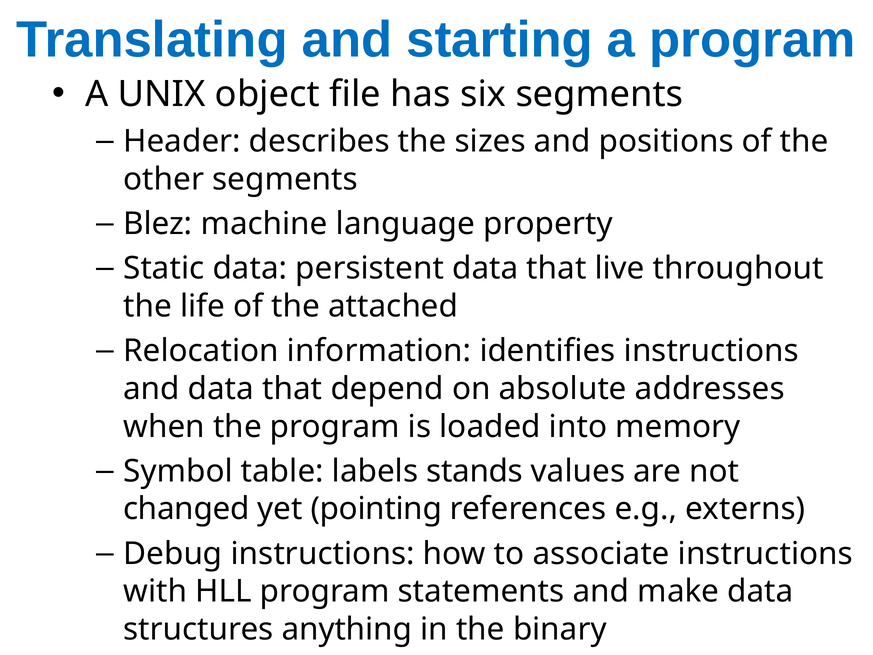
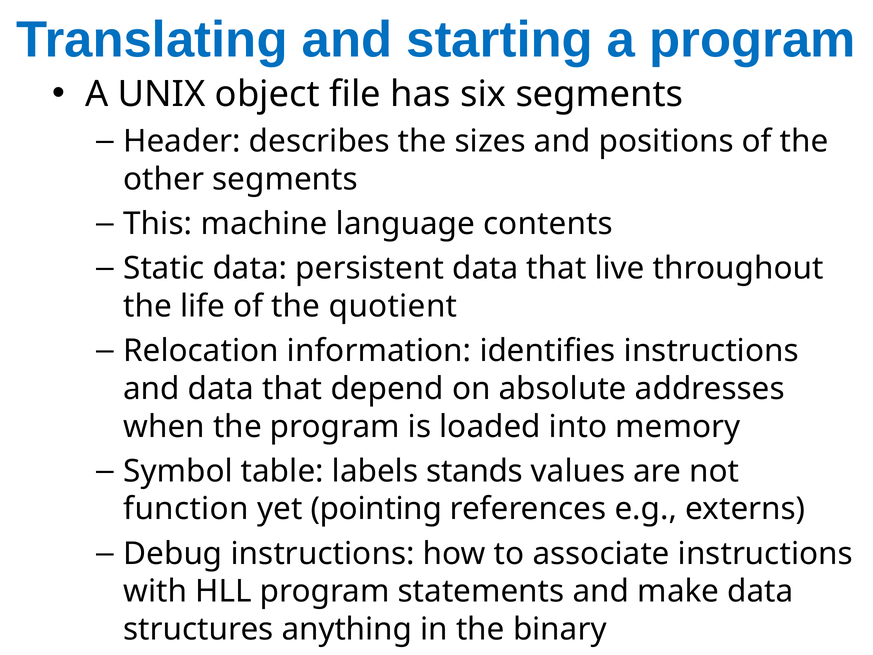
Blez: Blez -> This (158, 224)
property: property -> contents (548, 224)
attached: attached -> quotient (393, 306)
changed: changed -> function (186, 509)
